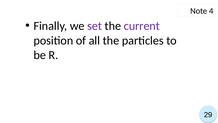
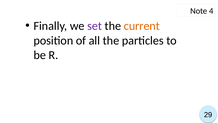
current colour: purple -> orange (142, 26)
